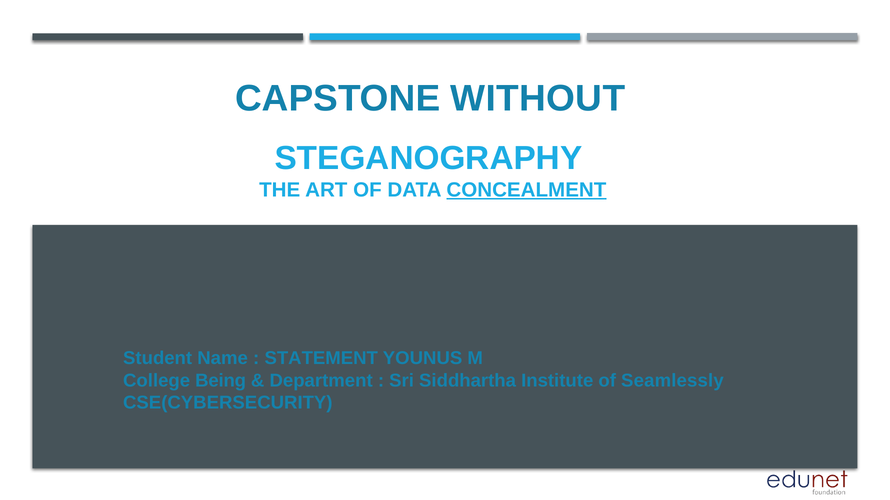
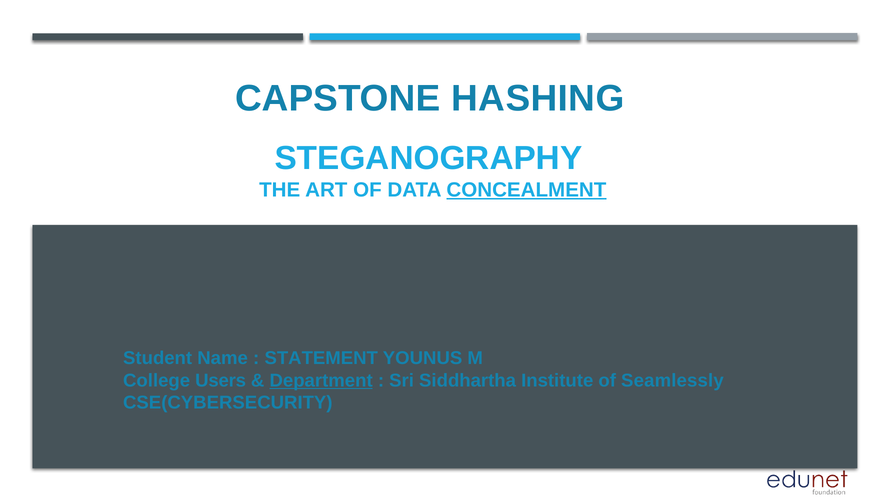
WITHOUT: WITHOUT -> HASHING (538, 99)
Being: Being -> Users (221, 381)
Department underline: none -> present (321, 381)
